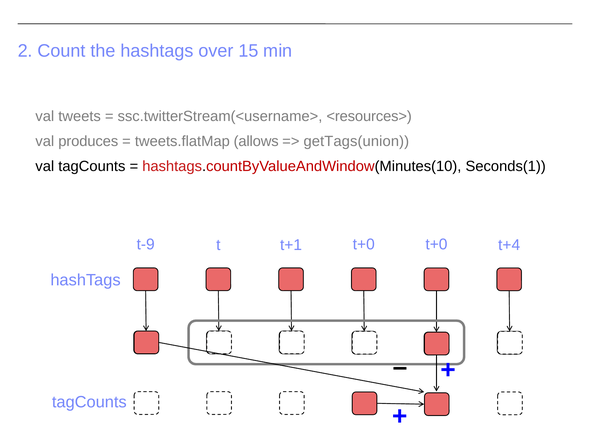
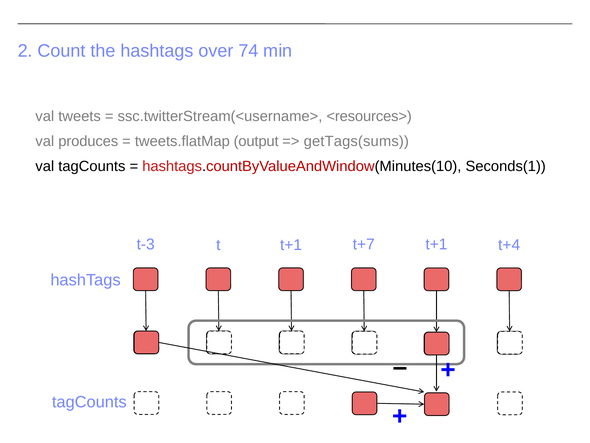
15: 15 -> 74 (248, 51)
allows: allows -> output (256, 141)
getTags(union: getTags(union -> getTags(sums (356, 141)
t-9: t-9 -> t-3 (146, 244)
t+1 t+0: t+0 -> t+7 (364, 244)
t+0: t+0 -> t+1 (436, 244)
